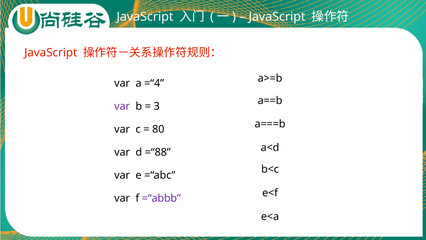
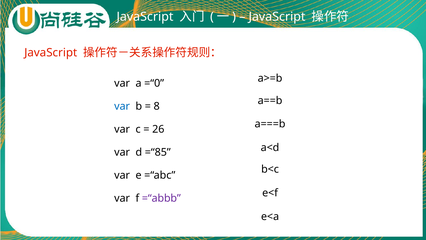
=“4: =“4 -> =“0 (154, 83)
var colour: purple -> blue (122, 106)
3: 3 -> 8 (157, 106)
80: 80 -> 26 (158, 129)
=“88: =“88 -> =“85 (158, 152)
